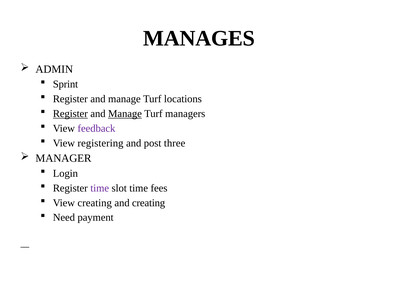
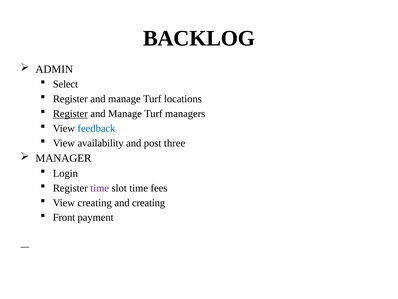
MANAGES: MANAGES -> BACKLOG (199, 38)
Sprint: Sprint -> Select (65, 84)
Manage underline: present -> none (125, 113)
feedback colour: purple -> blue (96, 128)
registering: registering -> availability (101, 143)
Need: Need -> Front (64, 217)
